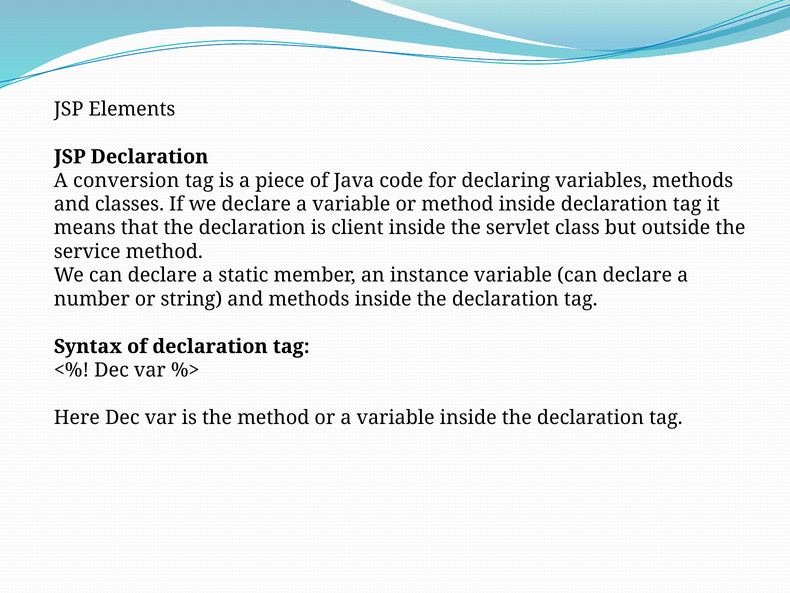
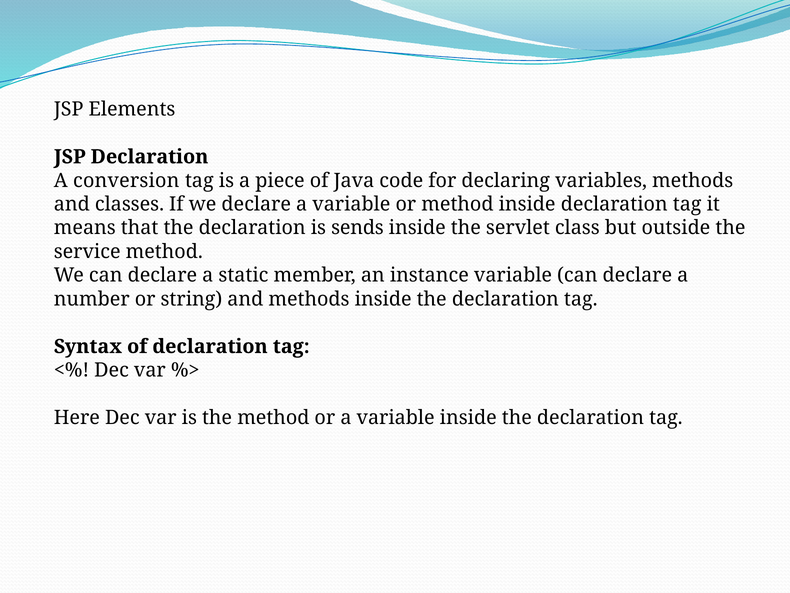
client: client -> sends (357, 228)
